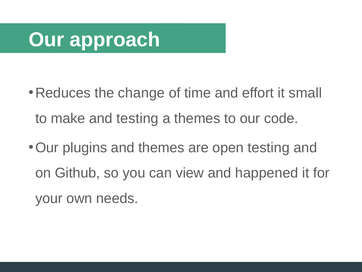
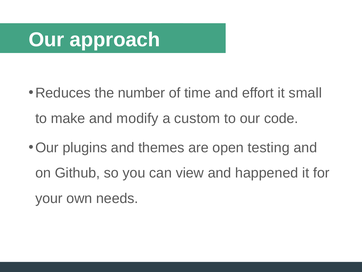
change: change -> number (142, 93)
and testing: testing -> modify (138, 118)
a themes: themes -> custom (197, 118)
